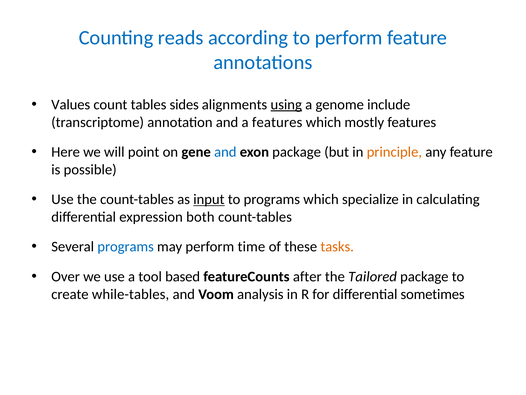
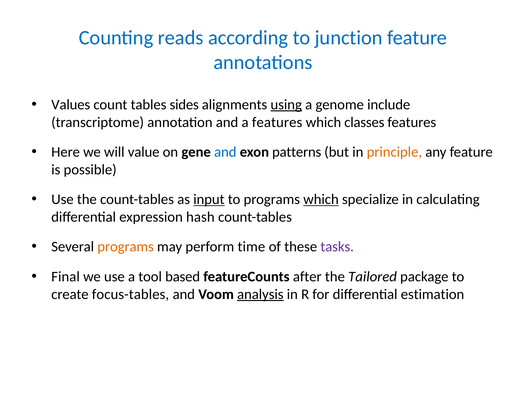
to perform: perform -> junction (349, 38)
mostly: mostly -> classes (364, 122)
point: point -> value (144, 152)
exon package: package -> patterns (297, 152)
which underline: none -> present (321, 199)
both: both -> hash (200, 217)
programs colour: blue -> orange (126, 246)
tasks colour: orange -> purple (337, 246)
Over: Over -> Final (66, 276)
while-tables: while-tables -> focus-tables (131, 294)
analysis underline: none -> present (260, 294)
sometimes: sometimes -> estimation (433, 294)
